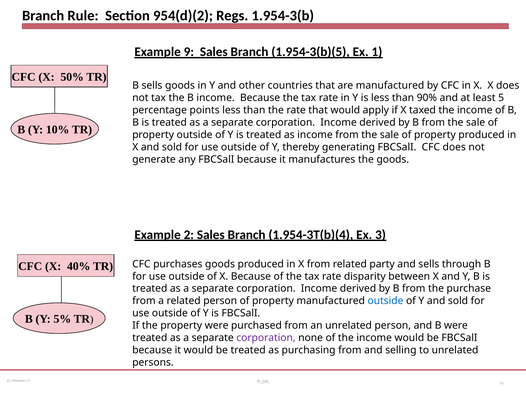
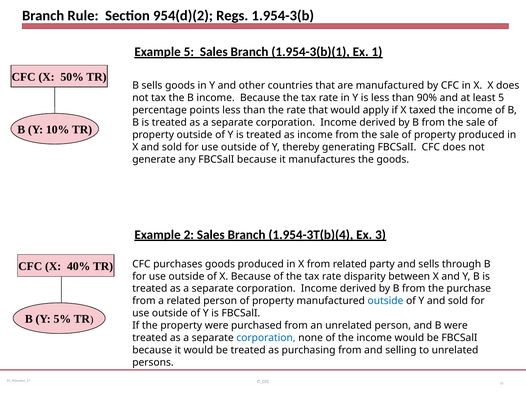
Example 9: 9 -> 5 (189, 52)
1.954-3(b)(5: 1.954-3(b)(5 -> 1.954-3(b)(1 (311, 52)
corporation colour: purple -> blue (266, 337)
